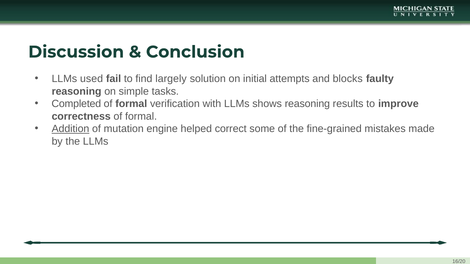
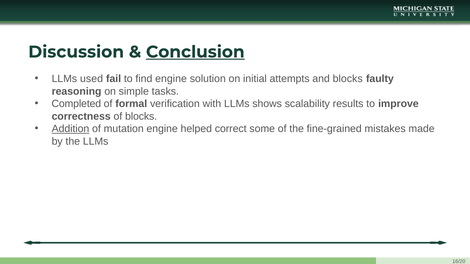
Conclusion underline: none -> present (195, 52)
find largely: largely -> engine (171, 79)
shows reasoning: reasoning -> scalability (307, 104)
correctness of formal: formal -> blocks (141, 116)
